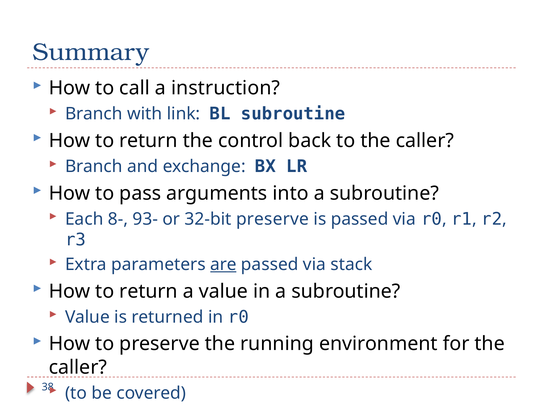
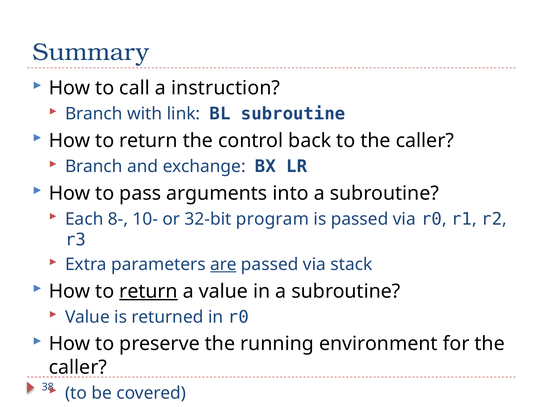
93-: 93- -> 10- (145, 219)
32-bit preserve: preserve -> program (272, 219)
return underline: none -> present (148, 291)
